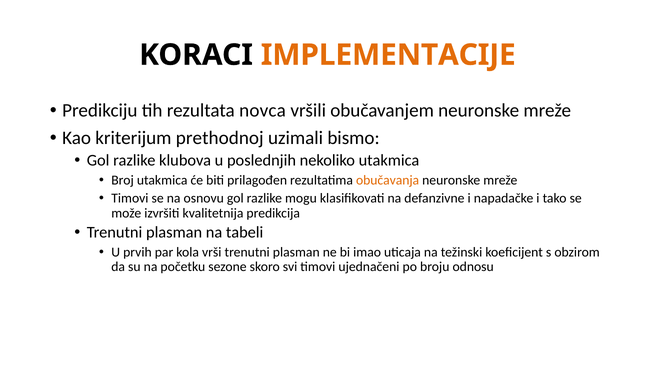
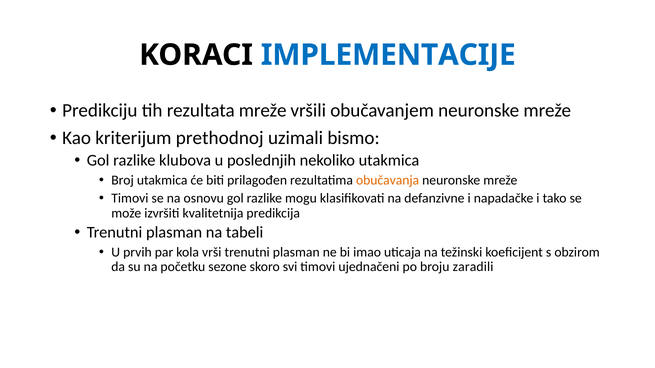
IMPLEMENTACIJE colour: orange -> blue (388, 55)
rezultata novca: novca -> mreže (263, 111)
odnosu: odnosu -> zaradili (473, 267)
